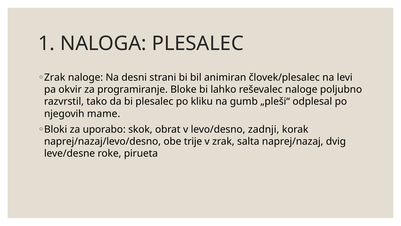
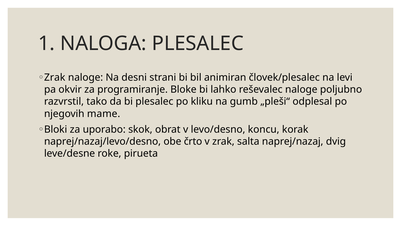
zadnji: zadnji -> koncu (264, 129)
trije: trije -> črto (193, 141)
